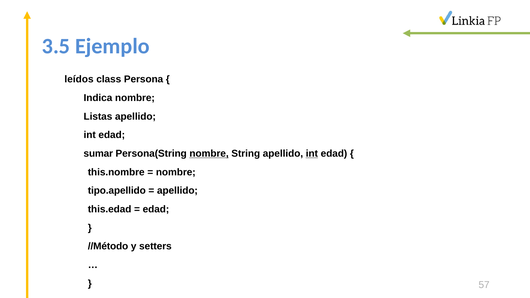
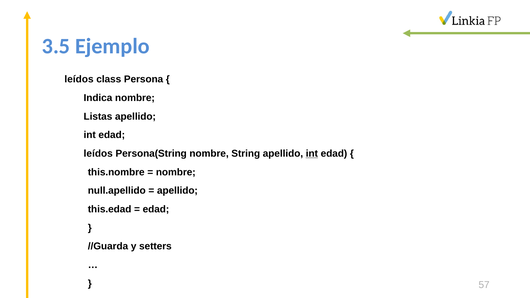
sumar: sumar -> leídos (98, 154)
nombre underline: present -> none (209, 154)
tipo.apellido: tipo.apellido -> null.apellido (117, 191)
//Método: //Método -> //Guarda (108, 246)
